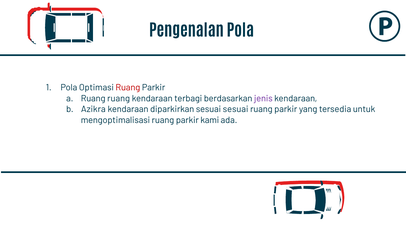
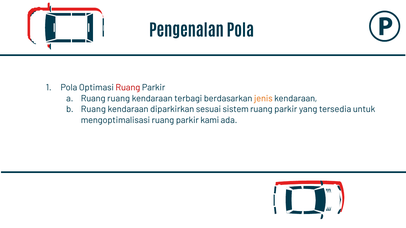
jenis colour: purple -> orange (263, 99)
Azikra: Azikra -> Ruang (93, 109)
sesuai sesuai: sesuai -> sistem (236, 109)
